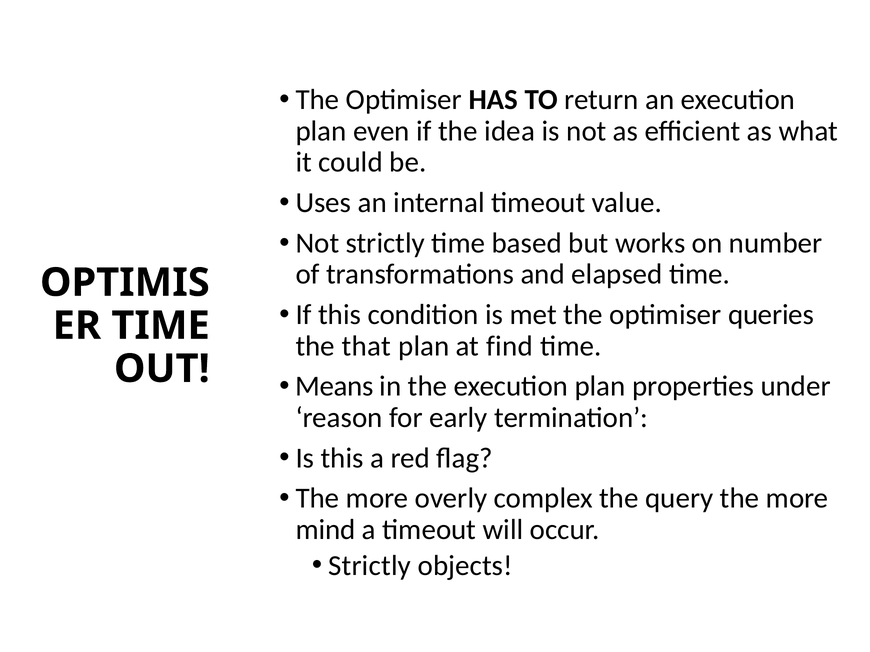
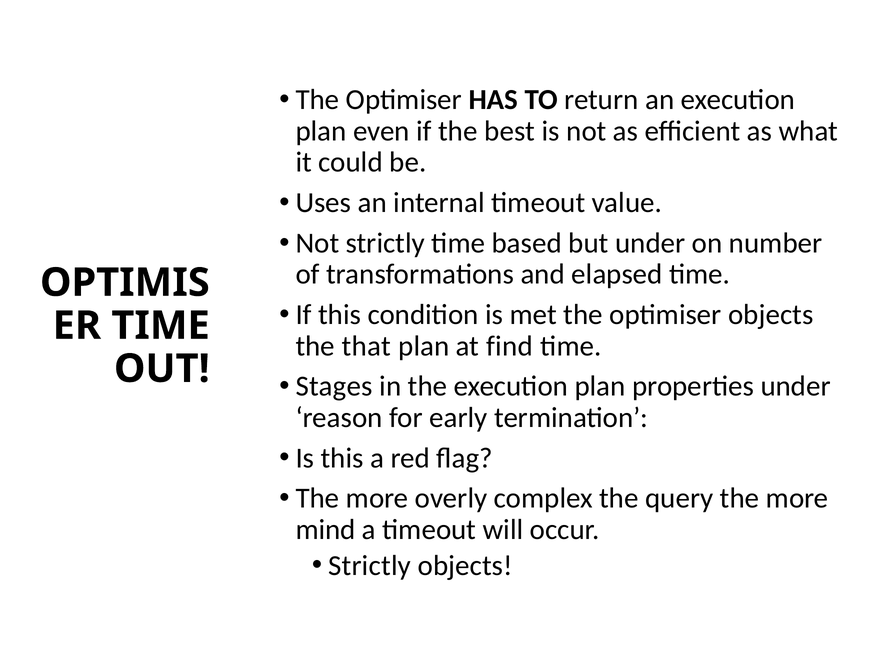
idea: idea -> best (510, 131)
but works: works -> under (650, 243)
optimiser queries: queries -> objects (771, 315)
Means: Means -> Stages (334, 387)
